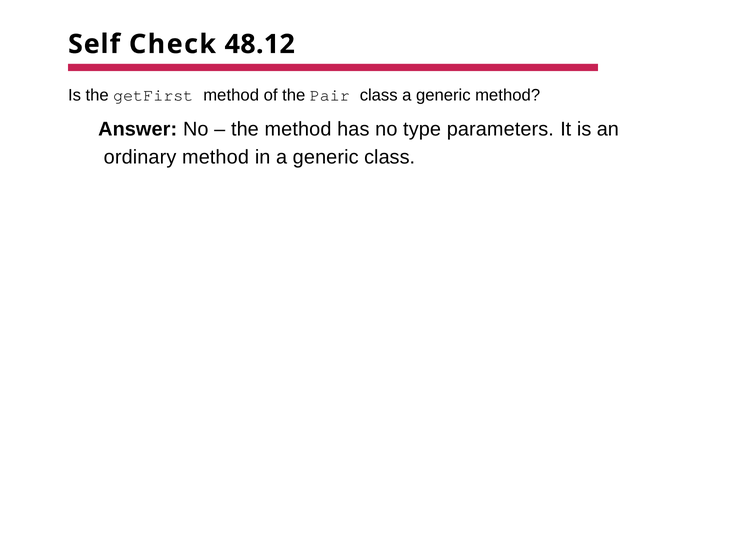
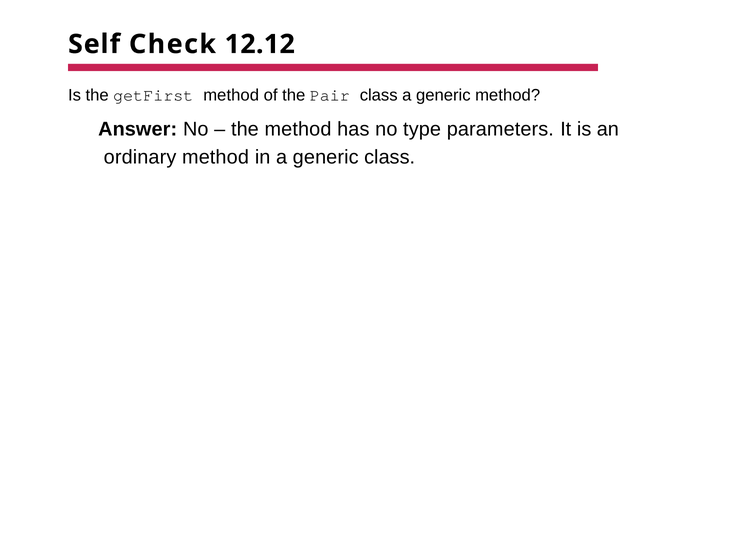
48.12: 48.12 -> 12.12 (260, 44)
